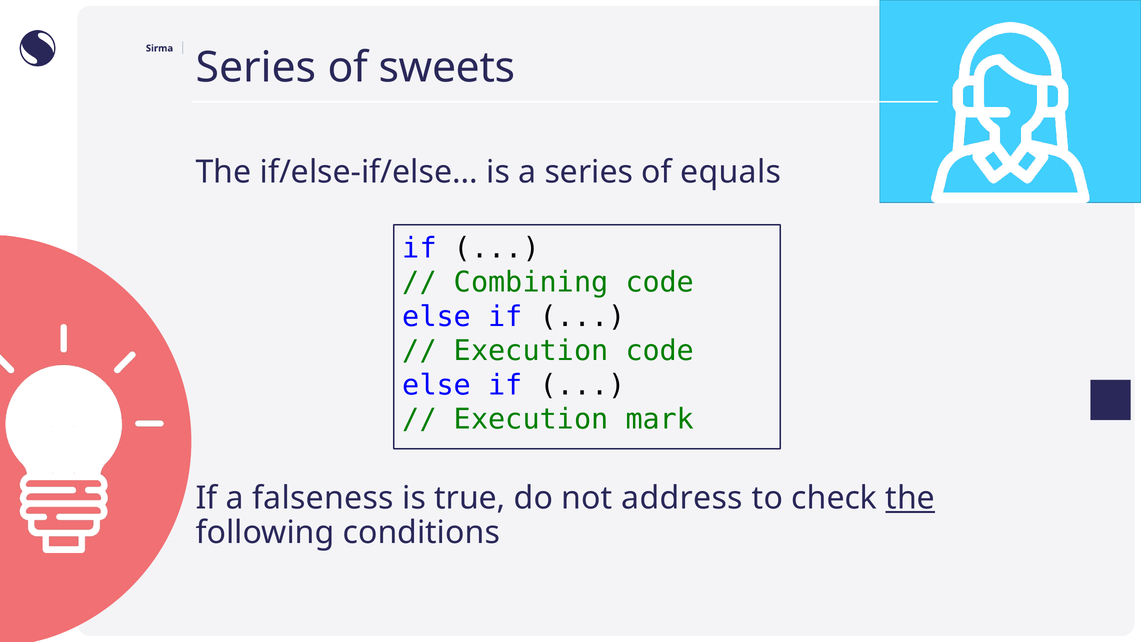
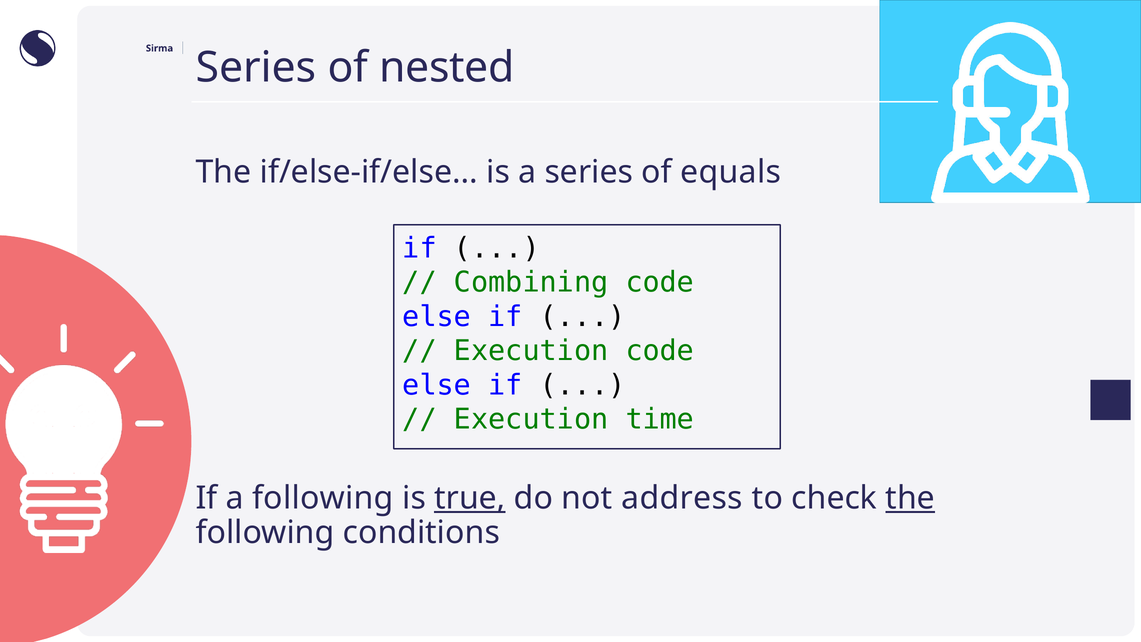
sweets: sweets -> nested (447, 68)
mark: mark -> time (660, 419)
a falseness: falseness -> following (323, 498)
true underline: none -> present (470, 498)
